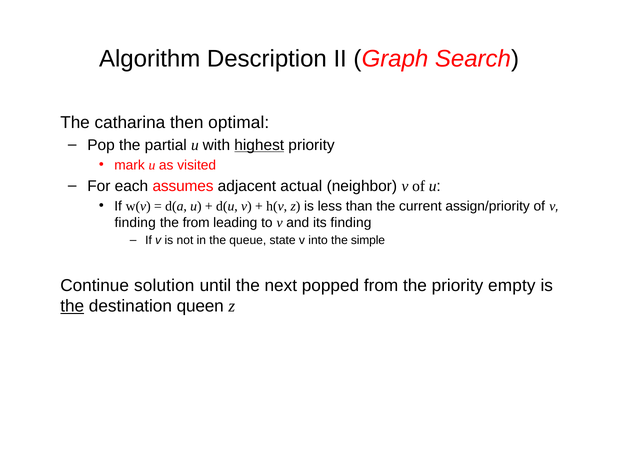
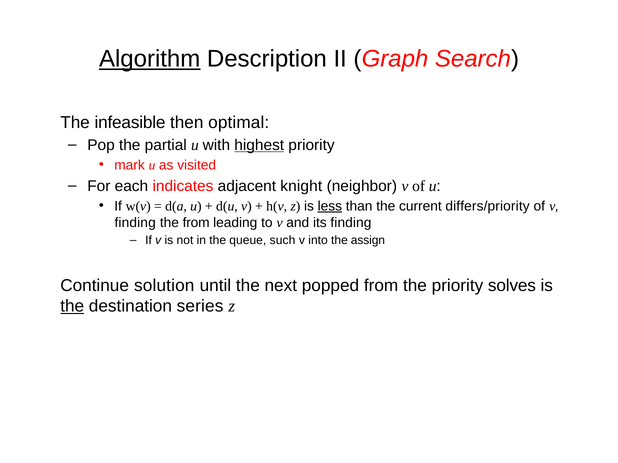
Algorithm underline: none -> present (150, 59)
catharina: catharina -> infeasible (130, 123)
assumes: assumes -> indicates (183, 186)
actual: actual -> knight (301, 186)
less underline: none -> present (330, 206)
assign/priority: assign/priority -> differs/priority (488, 206)
state: state -> such (283, 240)
simple: simple -> assign (368, 240)
empty: empty -> solves (512, 286)
queen: queen -> series (200, 306)
